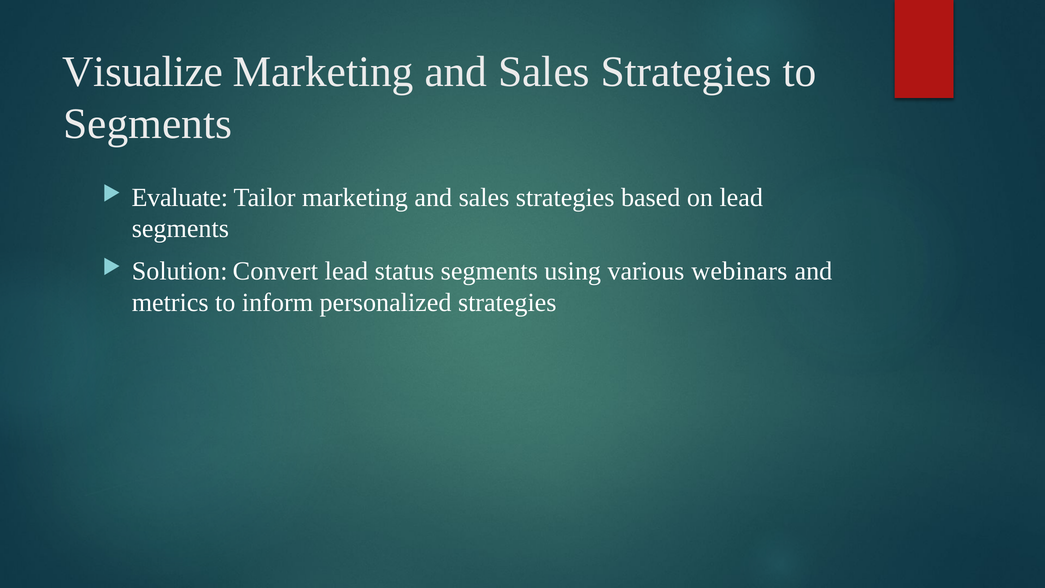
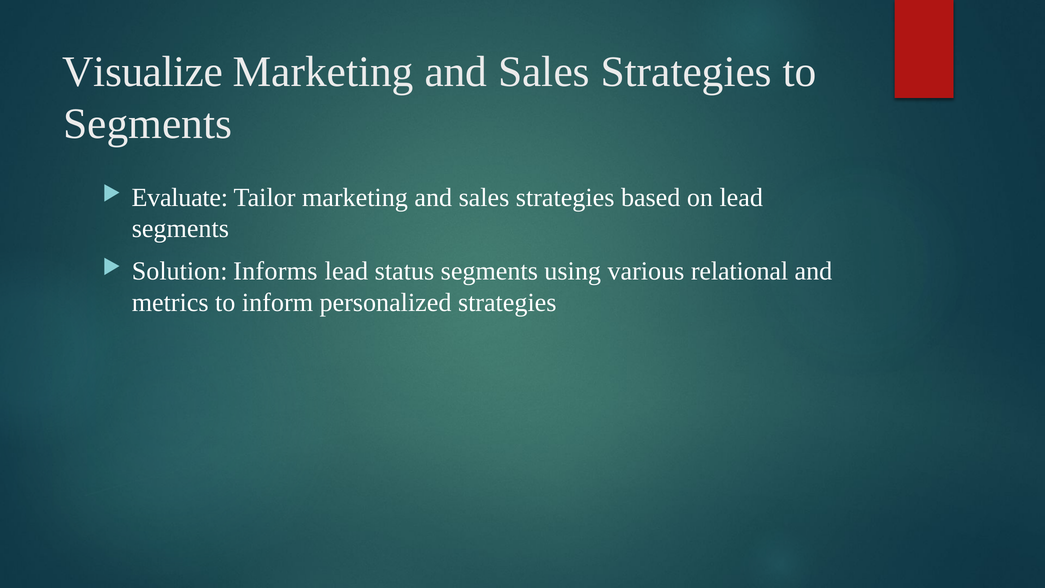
Convert: Convert -> Informs (275, 271)
webinars: webinars -> relational (740, 271)
